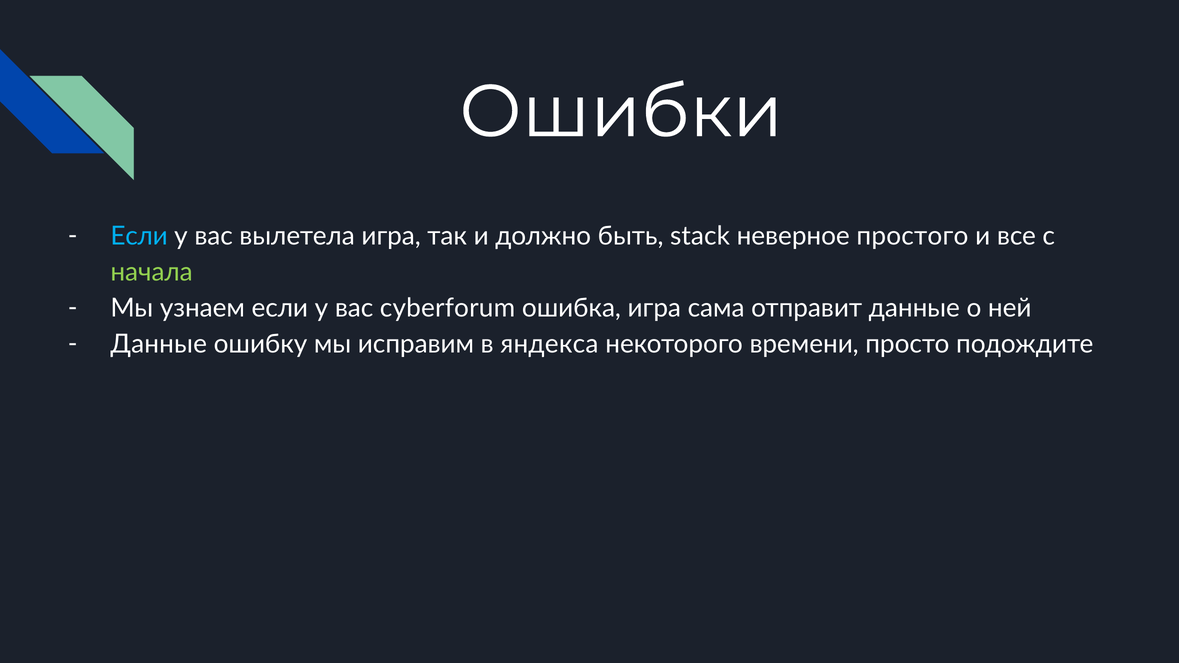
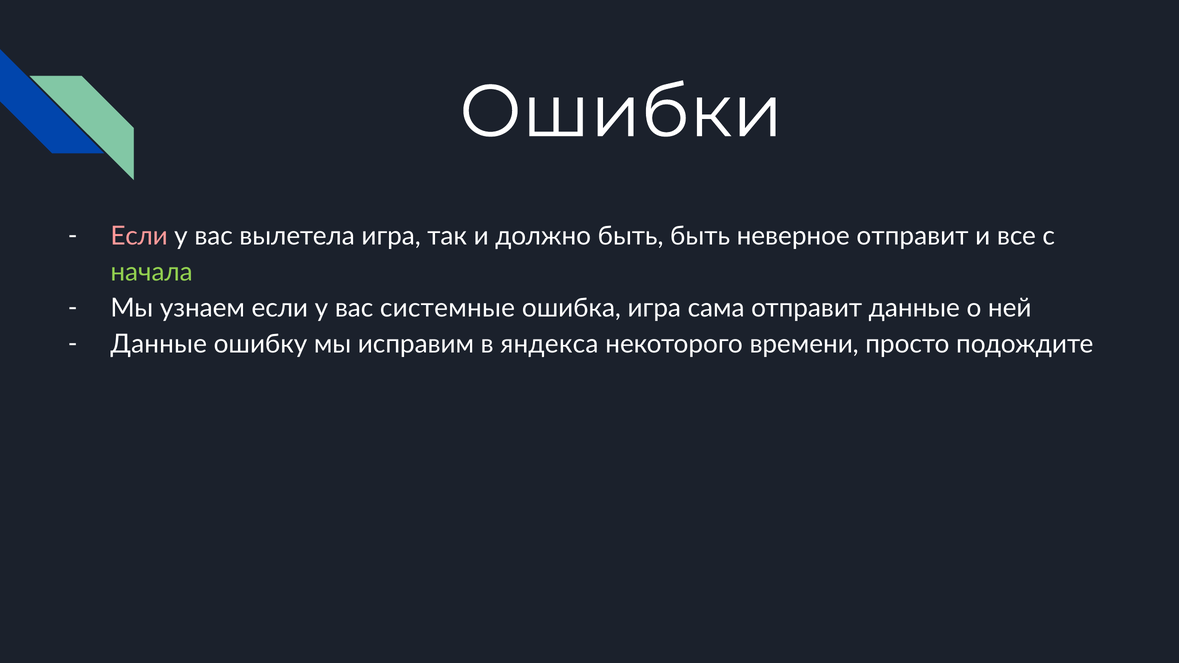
Если colour: light blue -> pink (139, 236)
быть stack: stack -> быть (700, 236)
неверное простого: простого -> отправит (913, 236)
cyberforum: cyberforum -> системные (447, 308)
